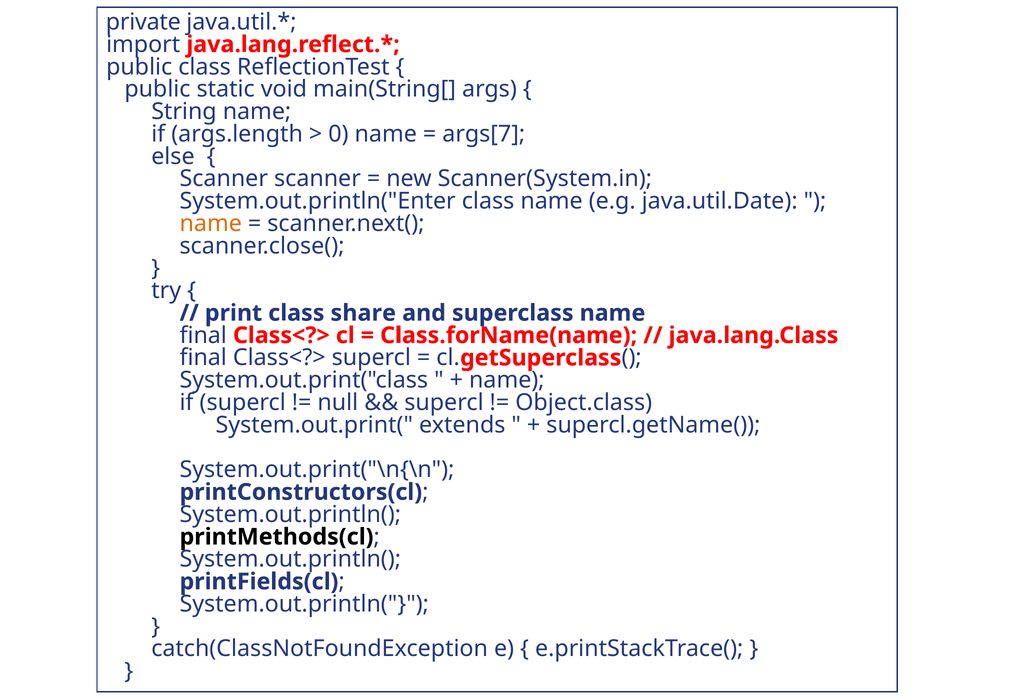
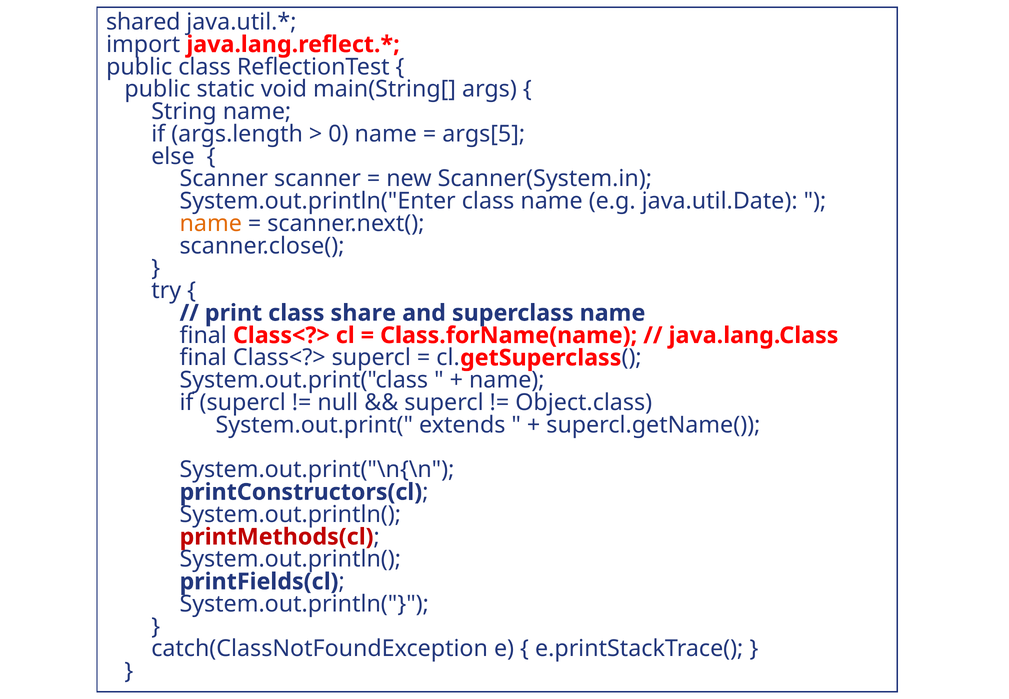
private: private -> shared (143, 22)
args[7: args[7 -> args[5 (484, 134)
printMethods(cl colour: black -> red (277, 537)
